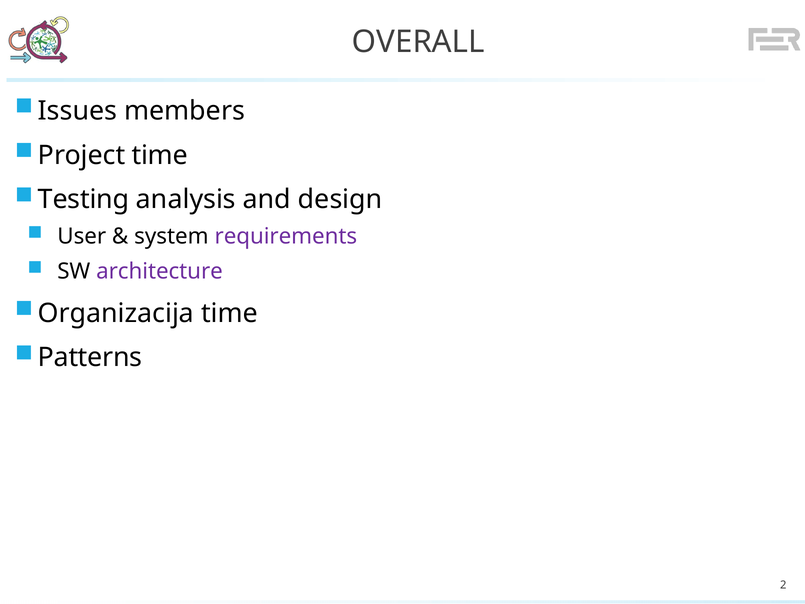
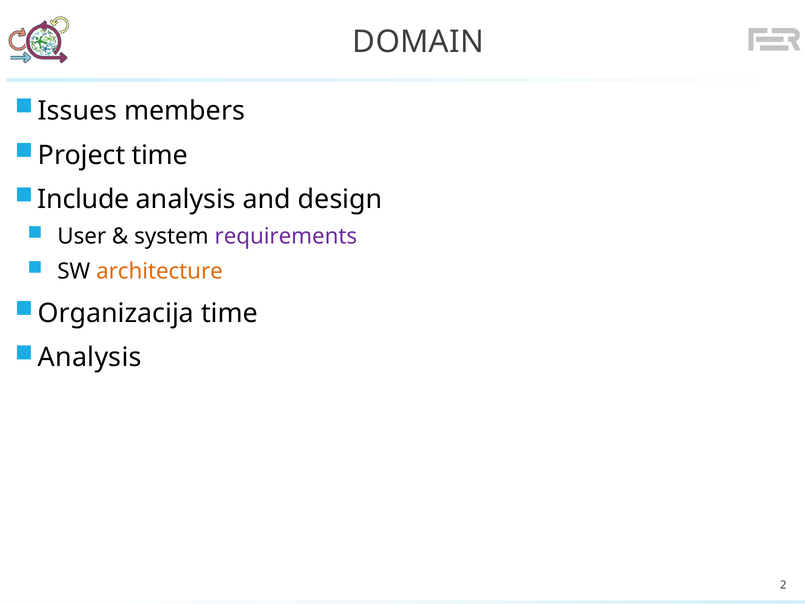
OVERALL: OVERALL -> DOMAIN (418, 42)
Testing: Testing -> Include (84, 199)
architecture colour: purple -> orange (160, 271)
Patterns: Patterns -> Analysis (90, 357)
